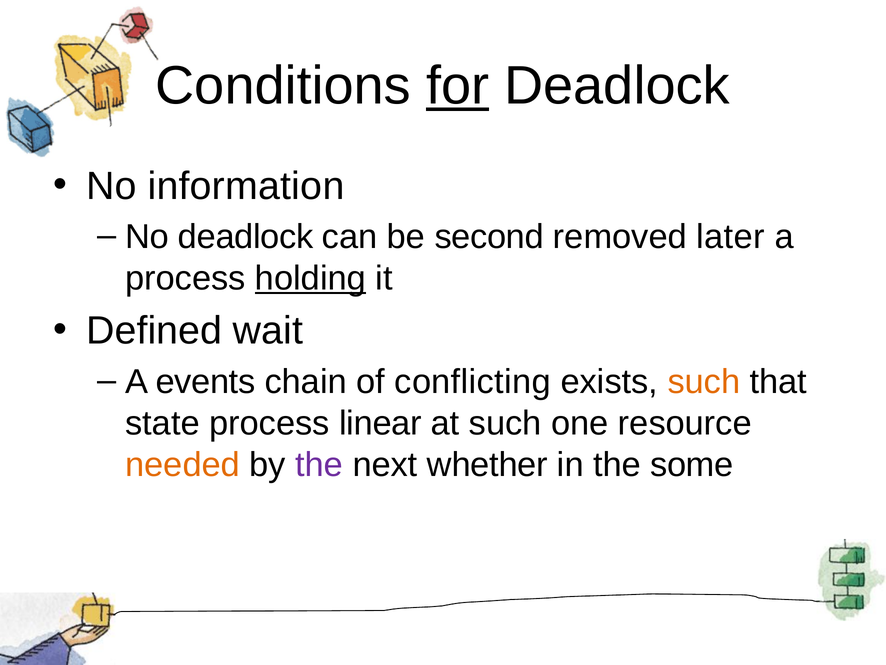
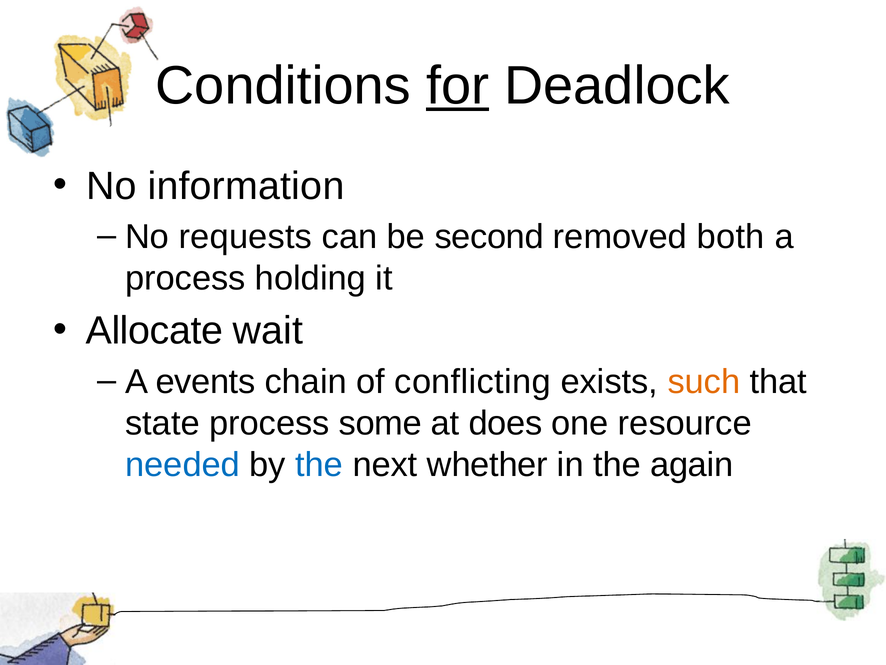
No deadlock: deadlock -> requests (245, 237)
later: later -> both (731, 237)
holding underline: present -> none (310, 278)
Defined: Defined -> Allocate (154, 331)
linear: linear -> some (380, 423)
at such: such -> does (505, 423)
needed colour: orange -> blue (183, 464)
the colour: purple -> blue (319, 464)
some: some -> again (692, 464)
